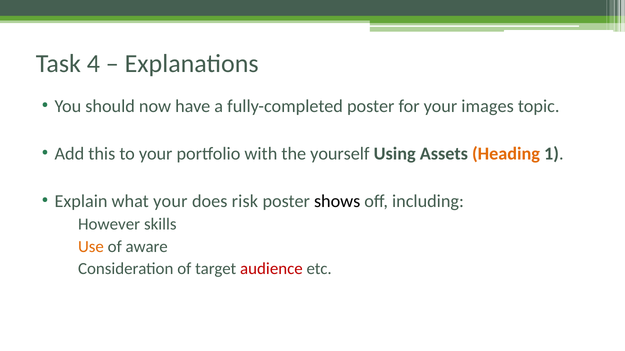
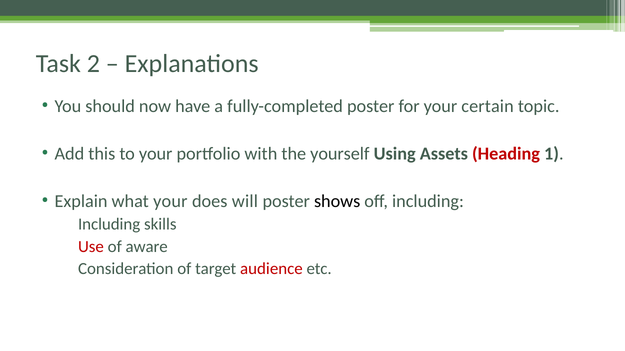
4: 4 -> 2 (93, 64)
images: images -> certain (488, 106)
Heading colour: orange -> red (506, 154)
risk: risk -> will (245, 202)
However: However -> Including (109, 225)
Use colour: orange -> red (91, 247)
